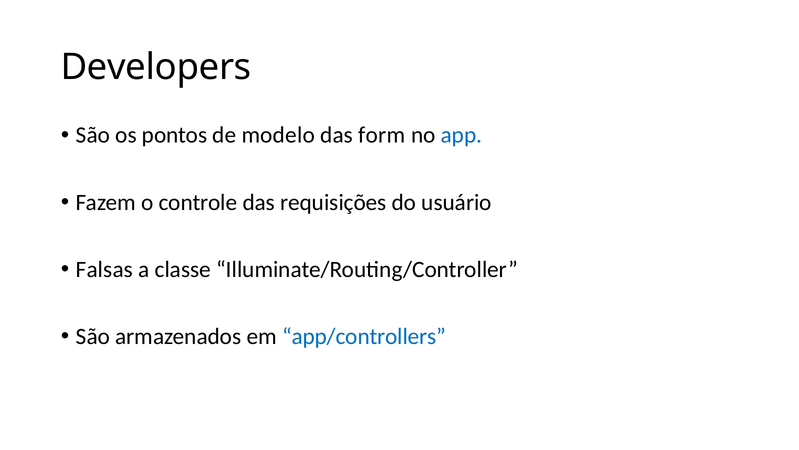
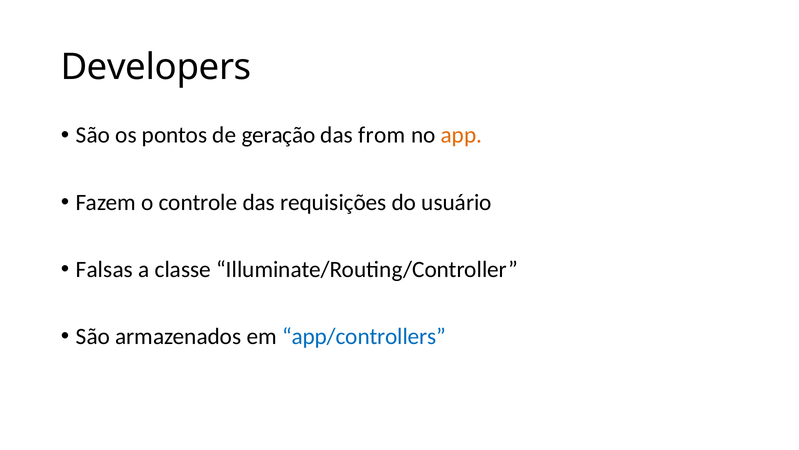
modelo: modelo -> geração (278, 135)
form: form -> from (382, 135)
app colour: blue -> orange (461, 135)
